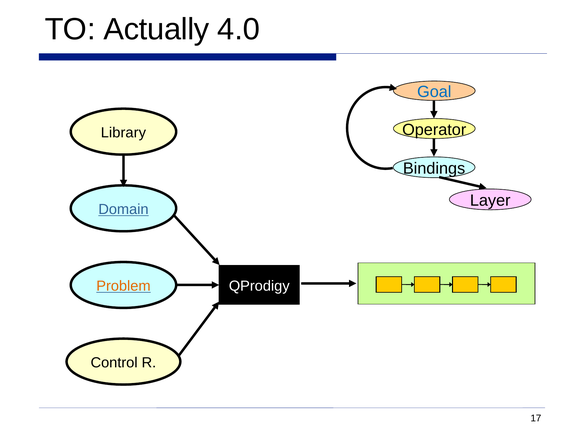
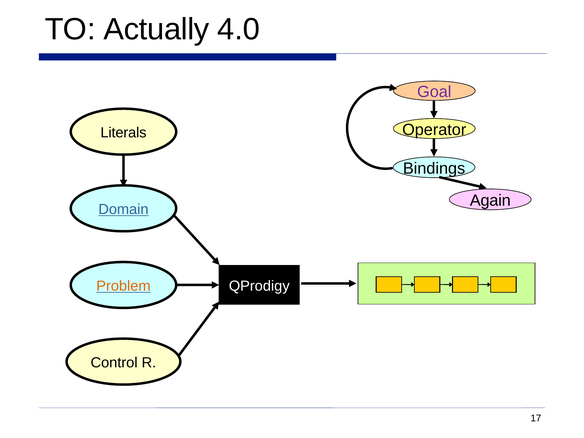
Goal colour: blue -> purple (434, 92)
Library: Library -> Literals (123, 133)
Layer: Layer -> Again (490, 201)
